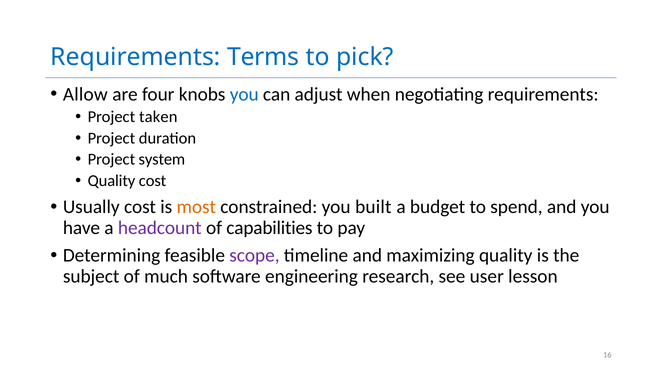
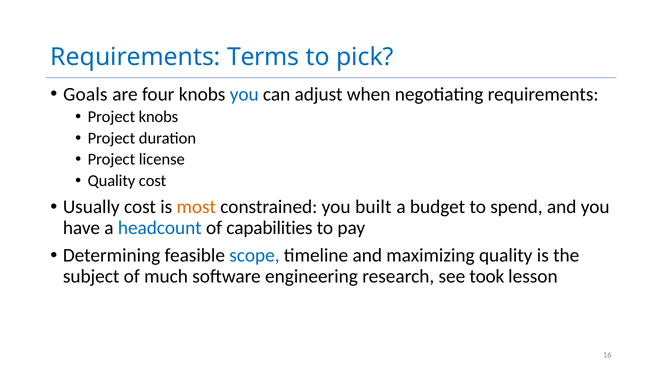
Allow: Allow -> Goals (85, 94)
Project taken: taken -> knobs (158, 117)
system: system -> license (162, 160)
headcount colour: purple -> blue (160, 228)
scope colour: purple -> blue (254, 256)
user: user -> took (487, 277)
